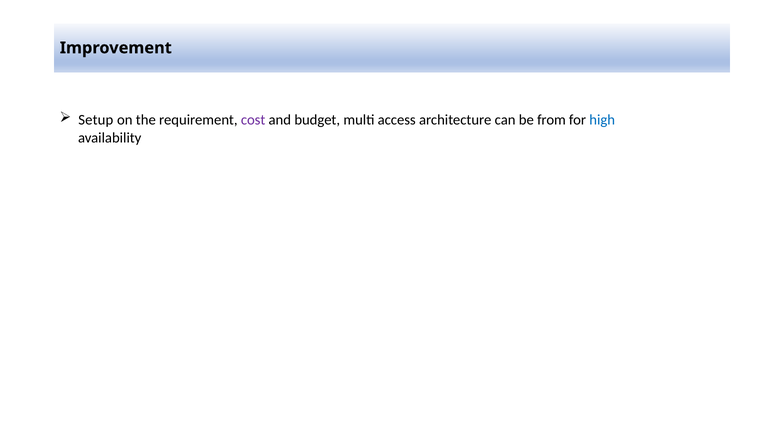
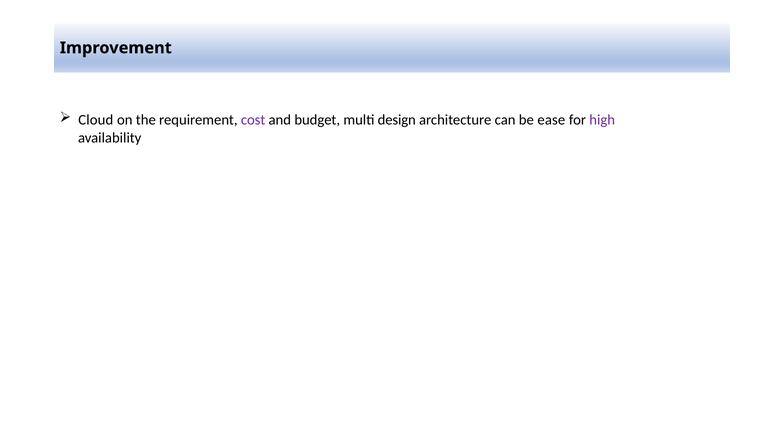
Setup: Setup -> Cloud (96, 120)
access: access -> design (397, 120)
from: from -> ease (551, 120)
high colour: blue -> purple (602, 120)
